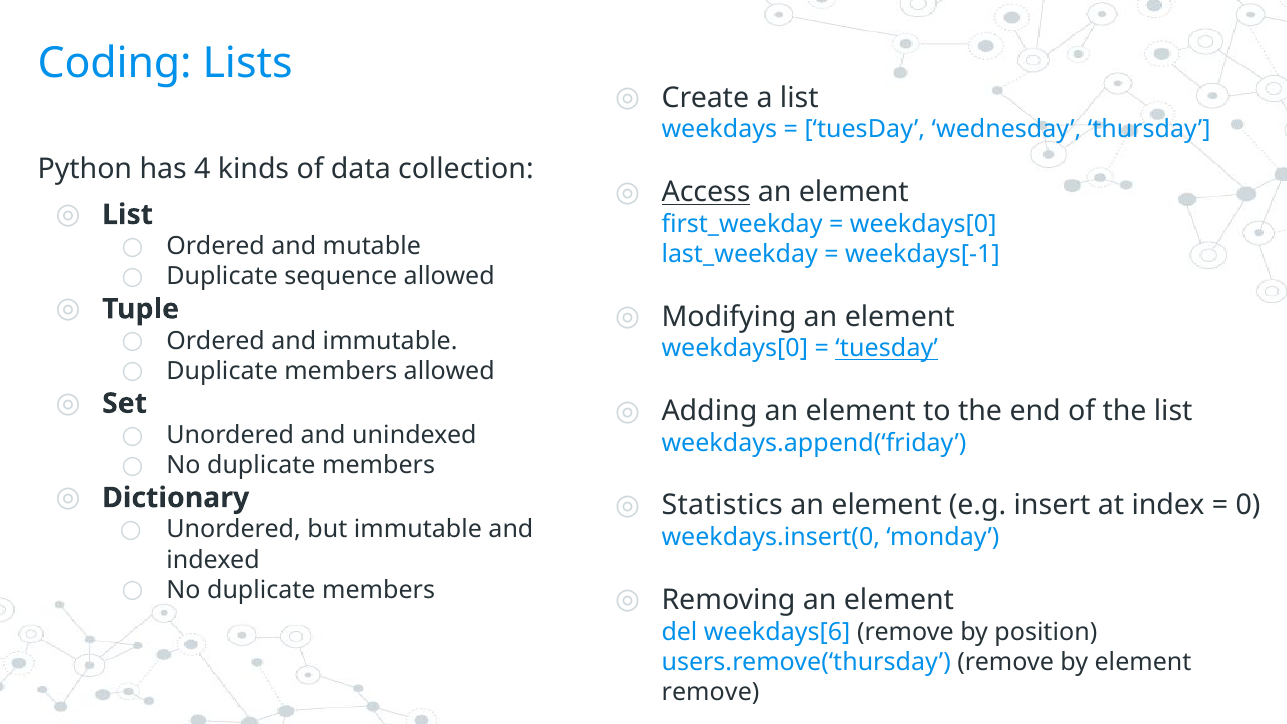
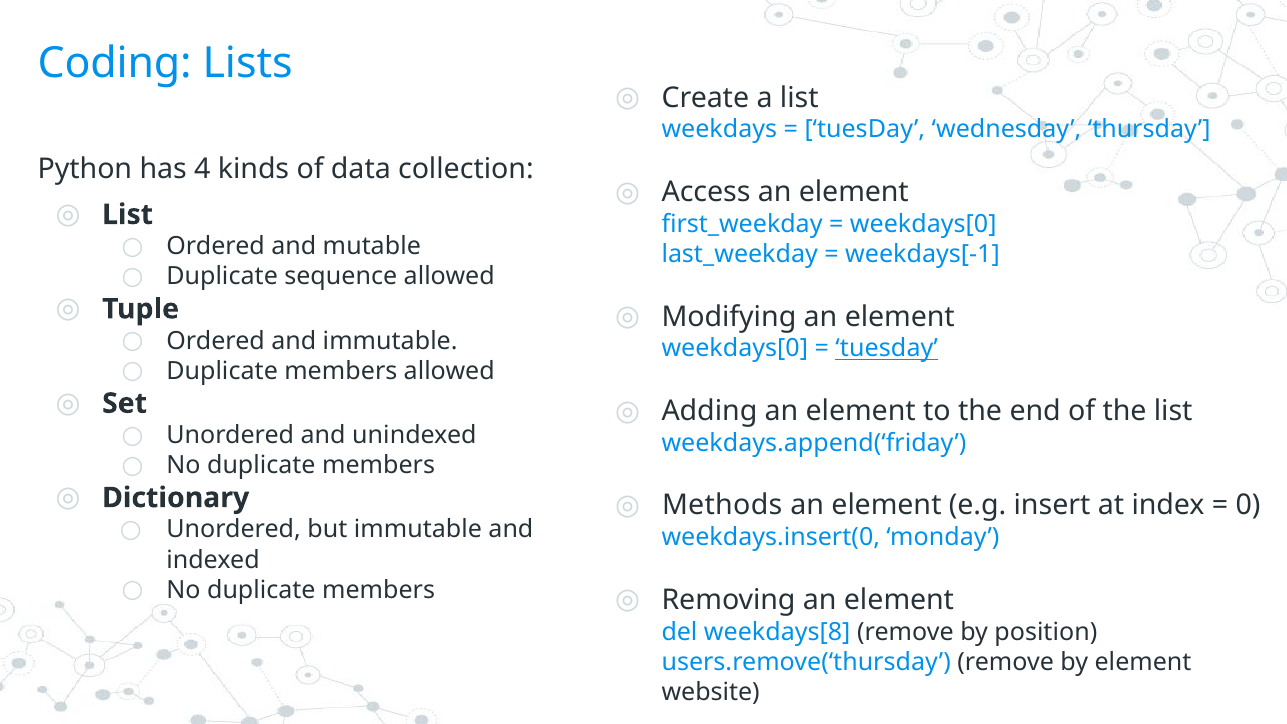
Access underline: present -> none (706, 192)
Statistics: Statistics -> Methods (722, 505)
weekdays[6: weekdays[6 -> weekdays[8 (777, 632)
remove: remove -> website (711, 692)
